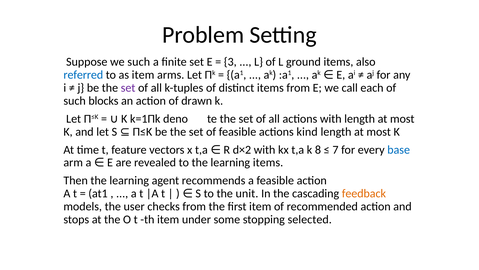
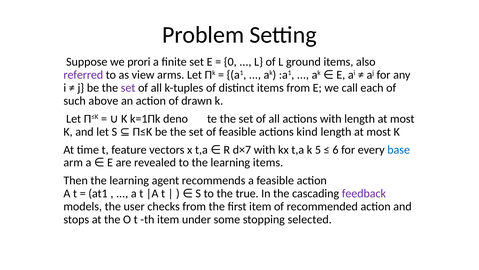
we such: such -> prori (139, 62)
3: 3 -> 0 (230, 62)
referred colour: blue -> purple (83, 75)
as item: item -> view (143, 75)
blocks: blocks -> above (103, 101)
d×2: d×2 -> d×7 (242, 149)
8: 8 -> 5 (318, 149)
7: 7 -> 6 (335, 149)
unit: unit -> true (247, 193)
feedback colour: orange -> purple (364, 193)
